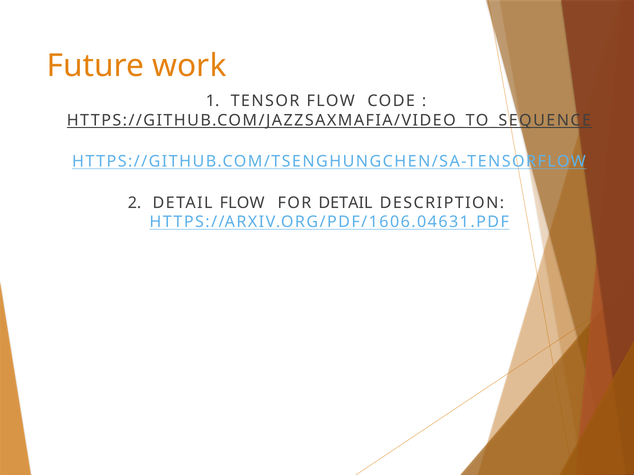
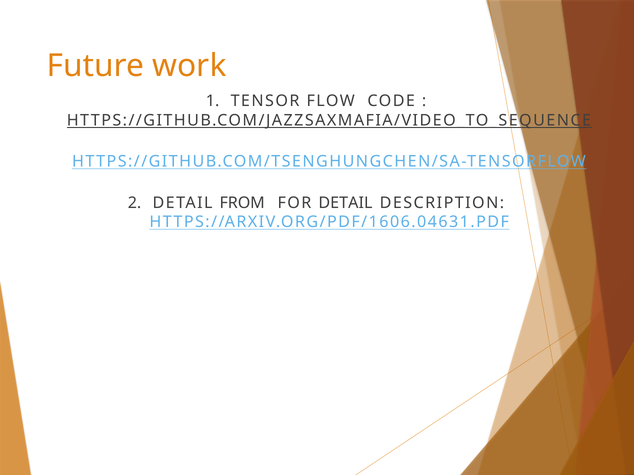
DETAIL FLOW: FLOW -> FROM (242, 203)
